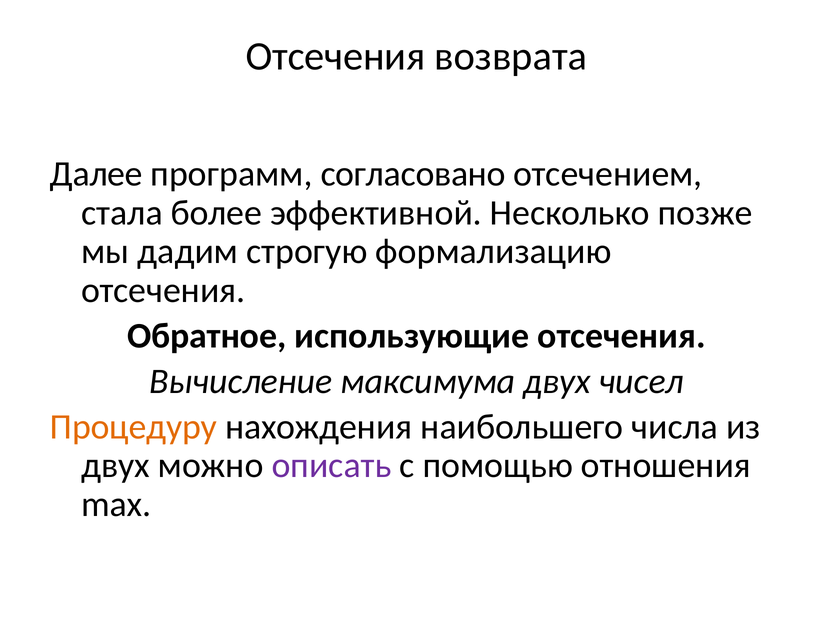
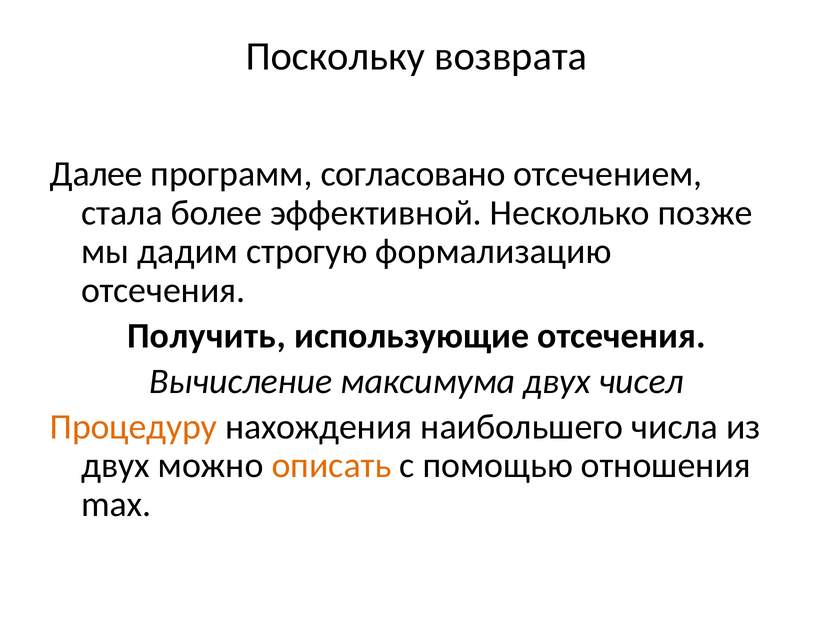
Отсечения: Отсечения -> Поскольку (335, 56)
Обратное: Обратное -> Получить (206, 336)
описать colour: purple -> orange (331, 465)
